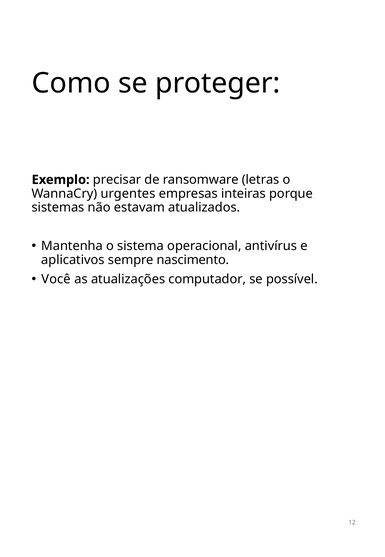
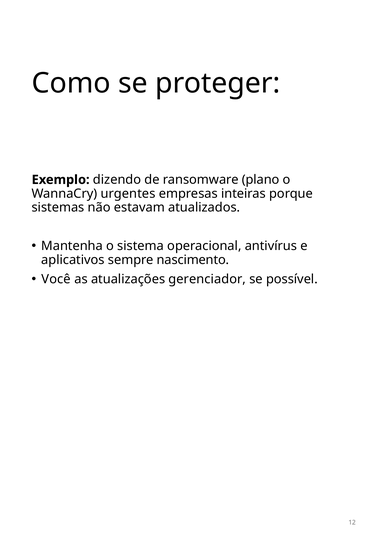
precisar: precisar -> dizendo (117, 179)
letras: letras -> plano (261, 179)
computador: computador -> gerenciador (207, 279)
